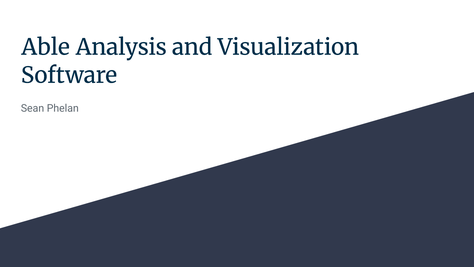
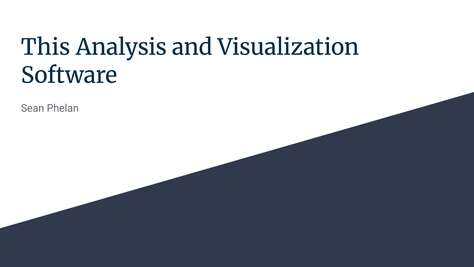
Able: Able -> This (46, 47)
